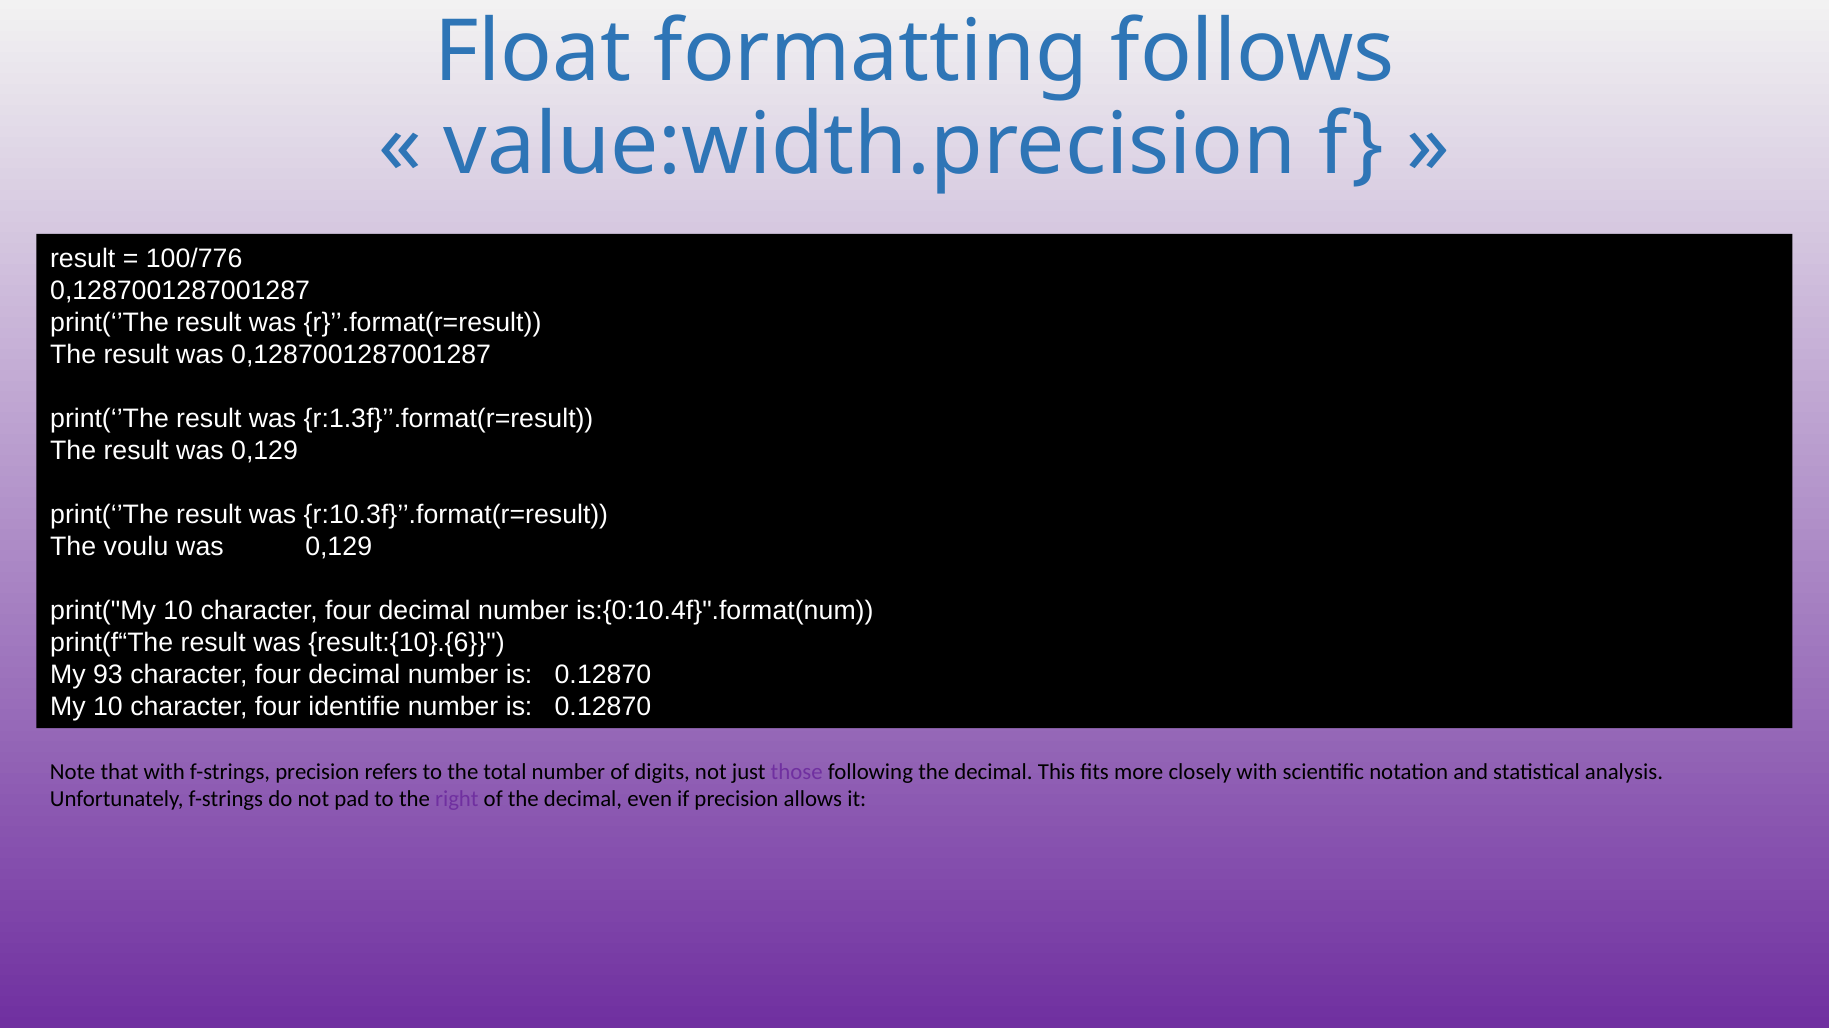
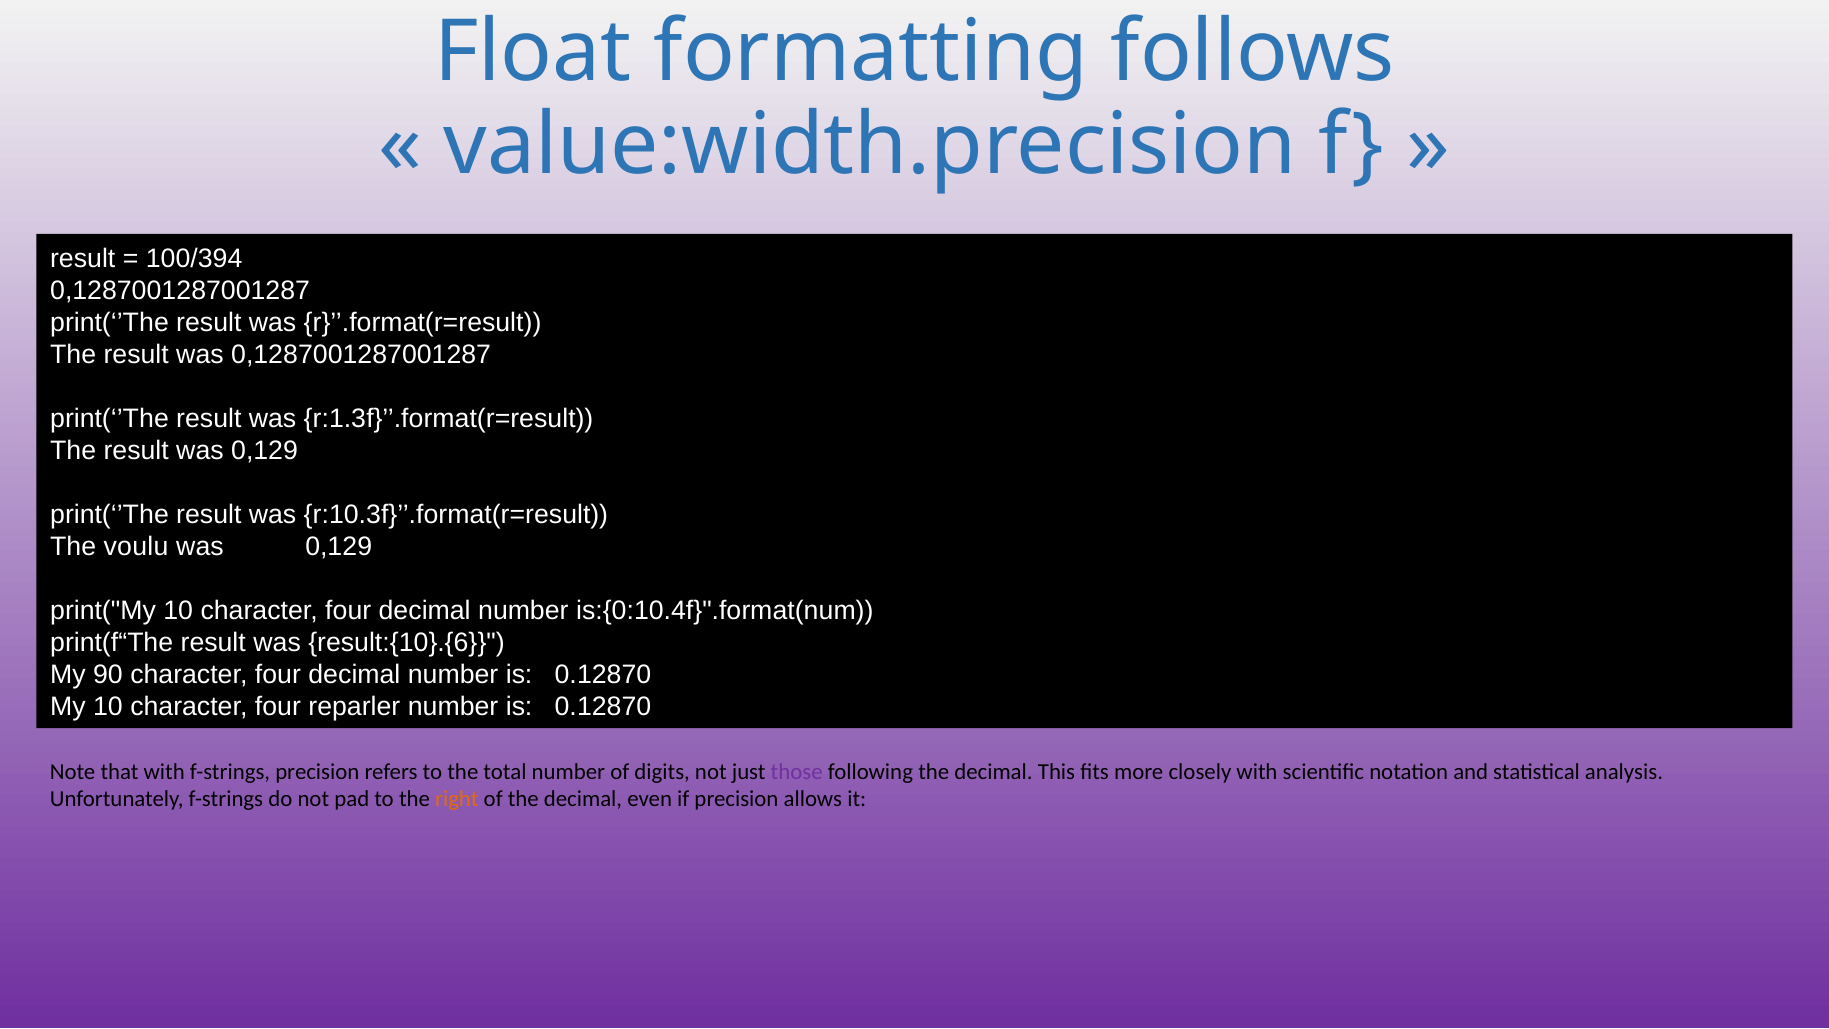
100/776: 100/776 -> 100/394 (194, 259)
93: 93 -> 90 (108, 675)
identifie: identifie -> reparler (354, 707)
right colour: purple -> orange (457, 799)
